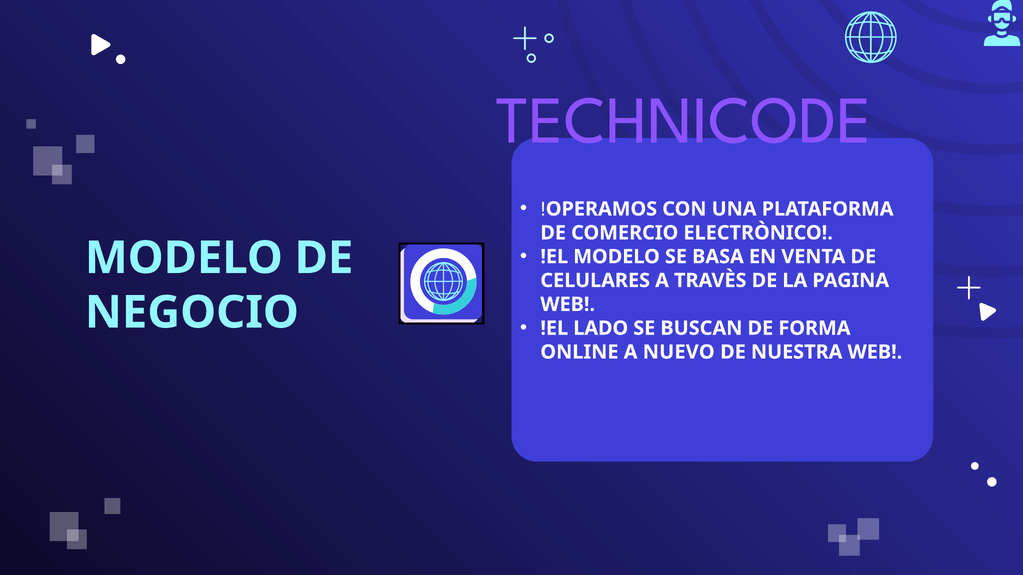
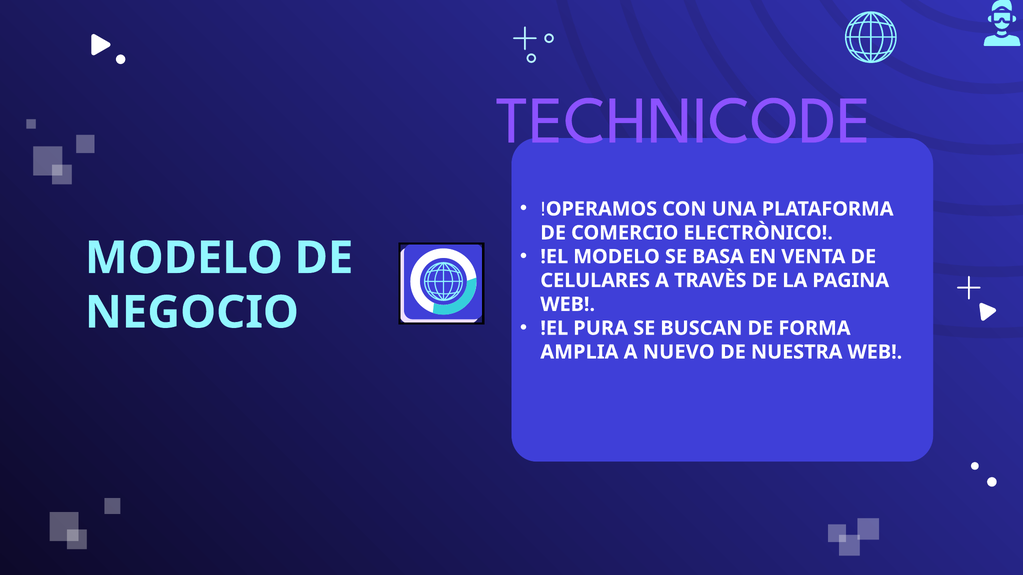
LADO: LADO -> PURA (601, 328)
ONLINE: ONLINE -> AMPLIA (579, 352)
